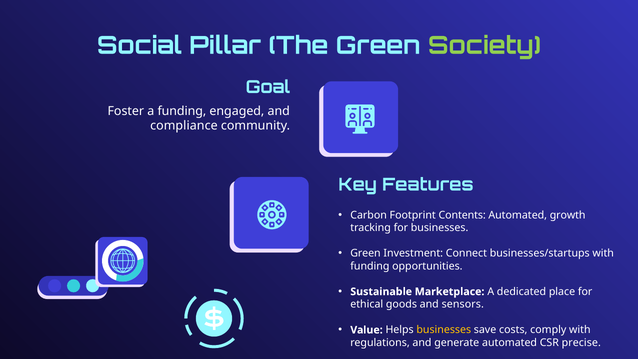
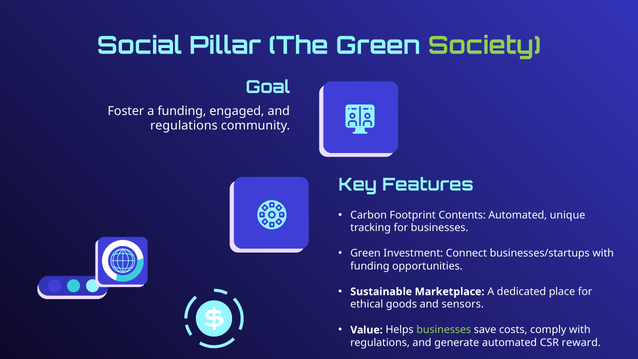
compliance: compliance -> regulations (184, 126)
growth: growth -> unique (568, 215)
businesses colour: yellow -> light green (444, 330)
precise: precise -> reward (581, 343)
